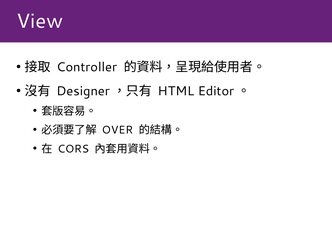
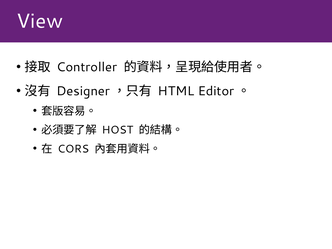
OVER: OVER -> HOST (117, 130)
